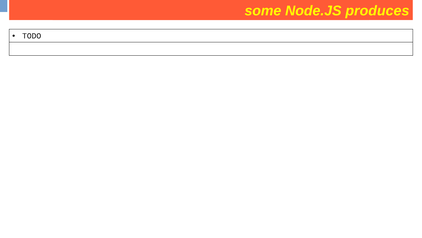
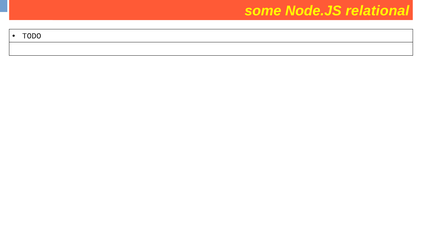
produces: produces -> relational (377, 11)
